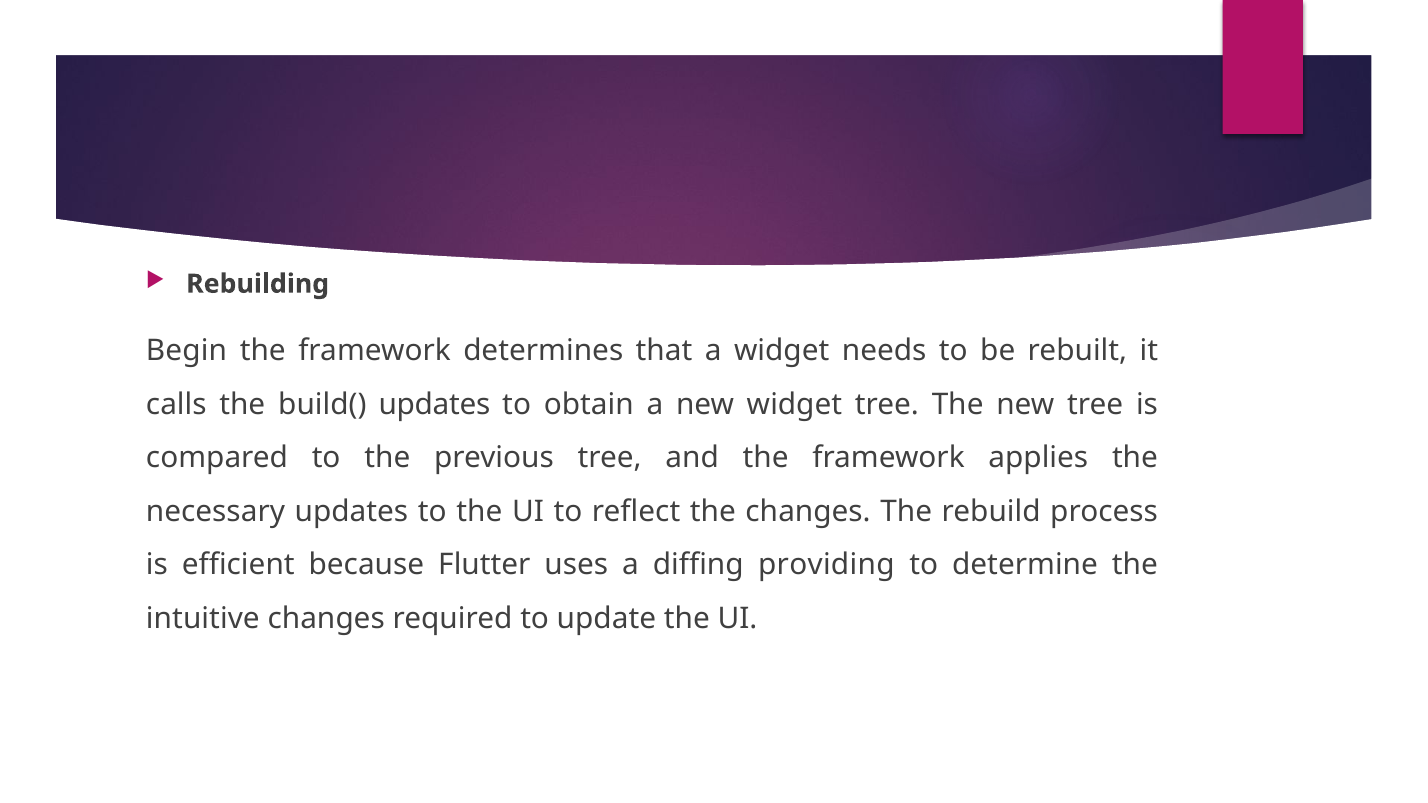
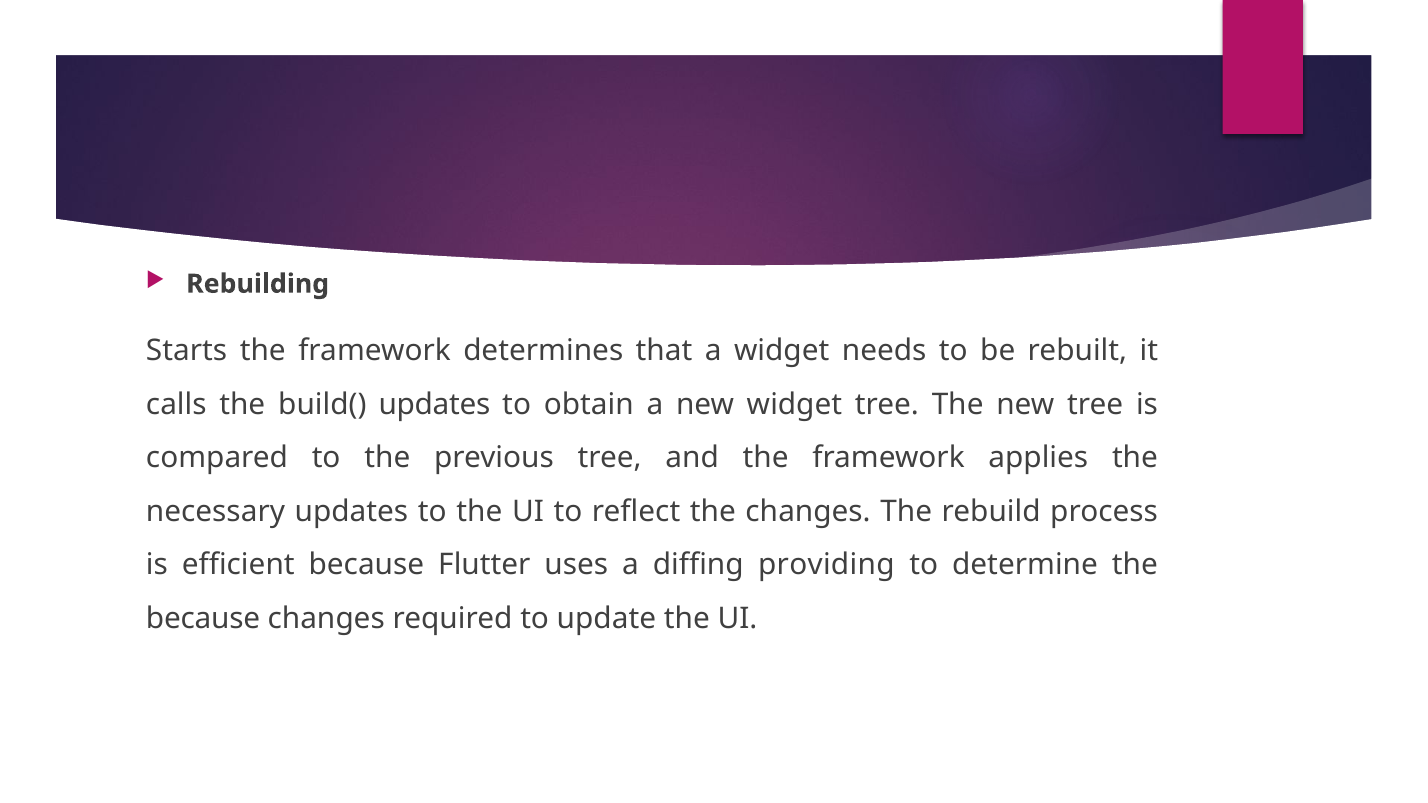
Begin: Begin -> Starts (187, 351)
intuitive: intuitive -> because (203, 619)
